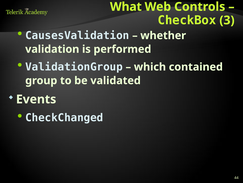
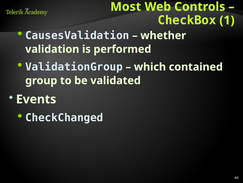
What: What -> Most (126, 7)
3: 3 -> 1 (227, 20)
